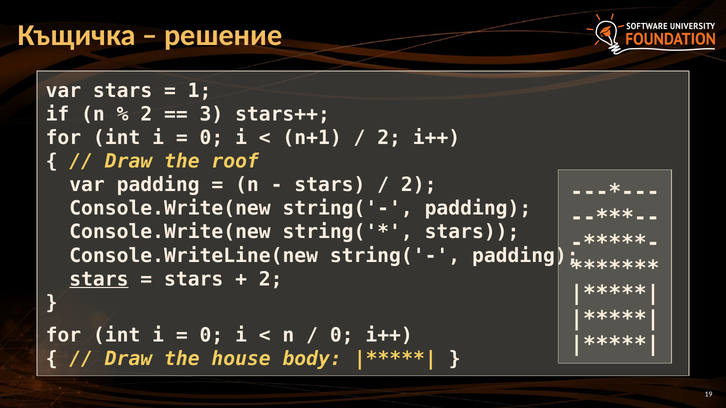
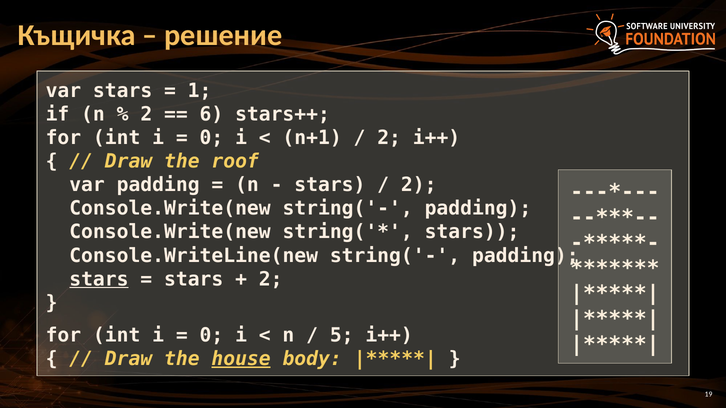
3: 3 -> 6 (211, 114)
0: 0 -> 5 (342, 336)
house underline: none -> present (241, 359)
